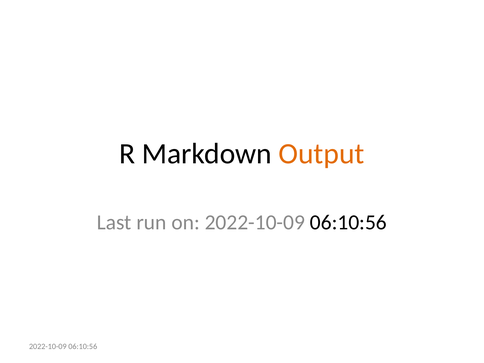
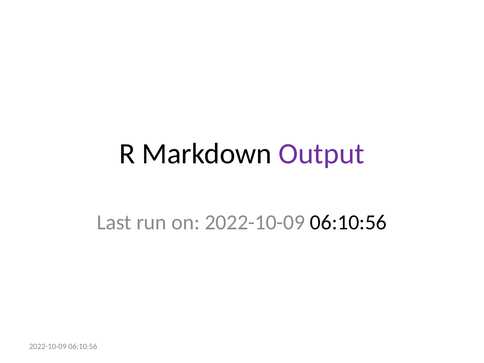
Output colour: orange -> purple (321, 154)
